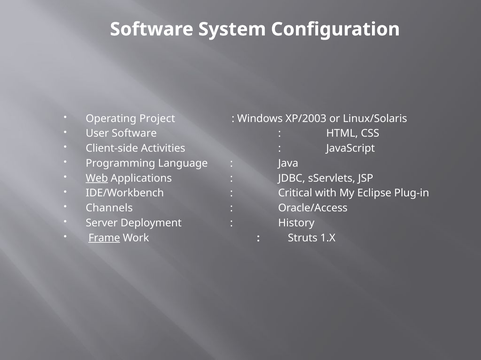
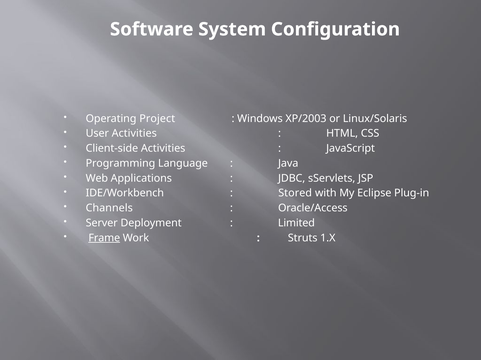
User Software: Software -> Activities (134, 134)
Web underline: present -> none (97, 179)
Critical: Critical -> Stored (295, 194)
History: History -> Limited (296, 223)
